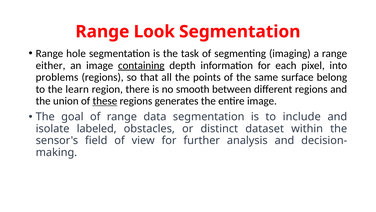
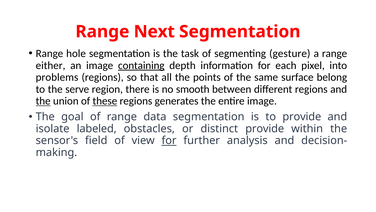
Look: Look -> Next (154, 32)
imaging: imaging -> gesture (290, 53)
learn: learn -> serve (77, 89)
the underline: none -> present (43, 101)
to include: include -> provide (302, 117)
distinct dataset: dataset -> provide (265, 128)
for underline: none -> present (169, 140)
